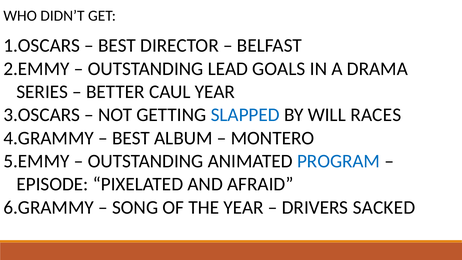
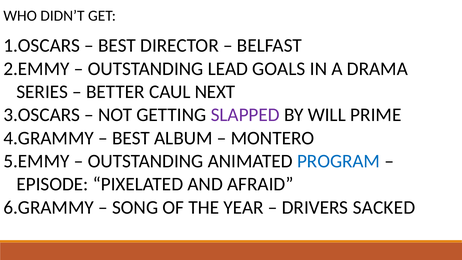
CAUL YEAR: YEAR -> NEXT (215, 92)
SLAPPED colour: blue -> purple (245, 115)
RACES: RACES -> PRIME (376, 115)
